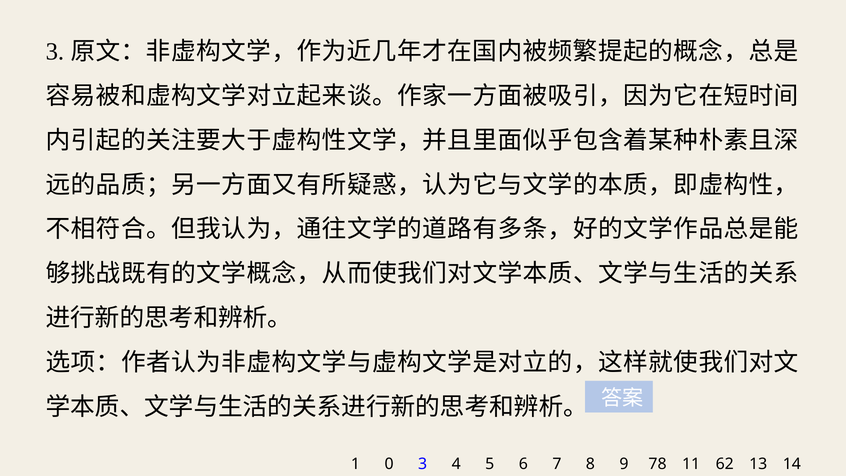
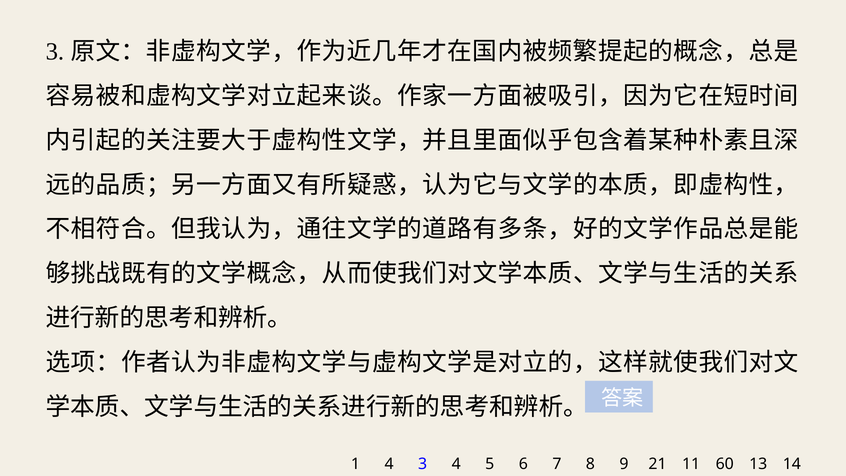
1 0: 0 -> 4 (389, 464)
78: 78 -> 21 (658, 464)
62: 62 -> 60 (725, 464)
